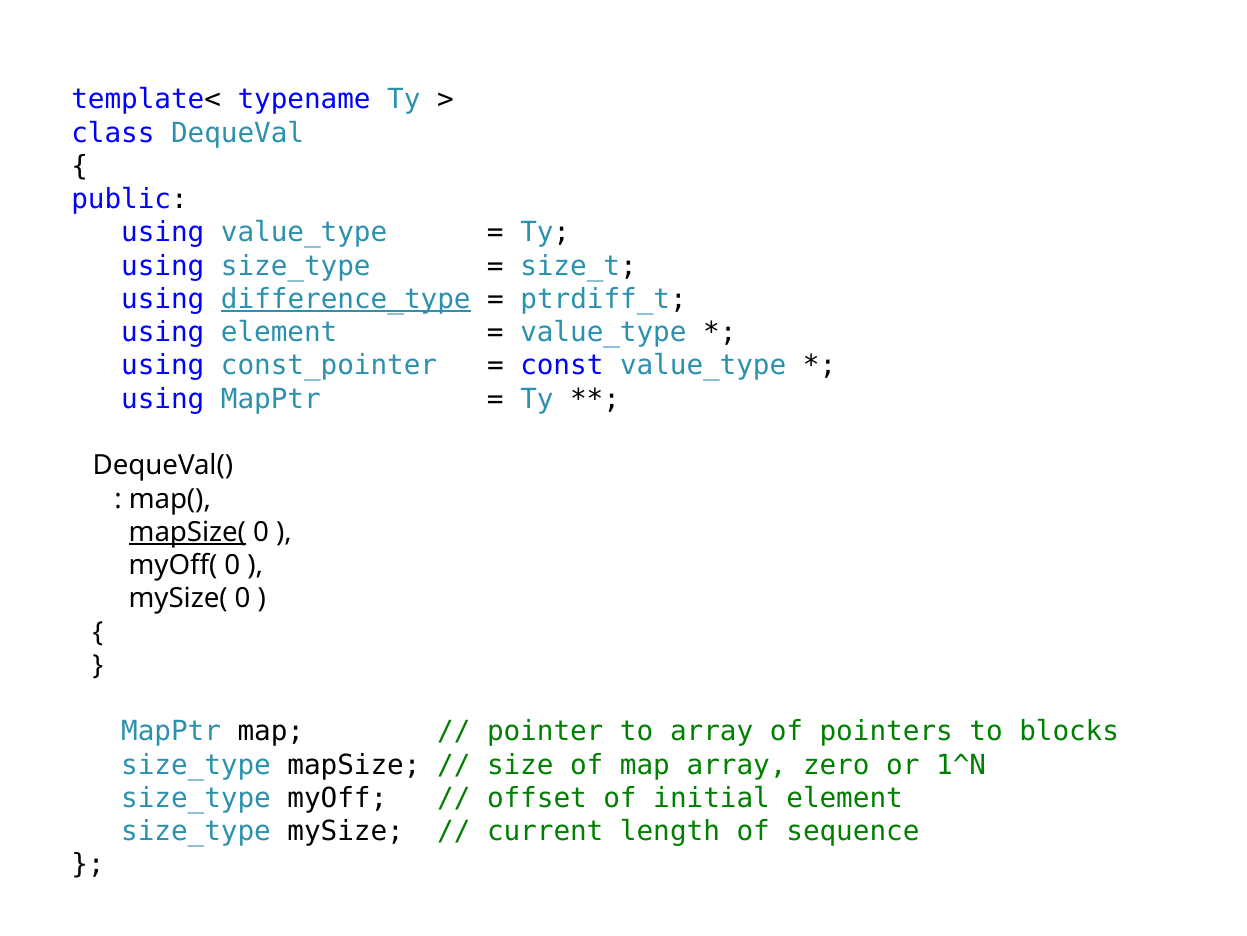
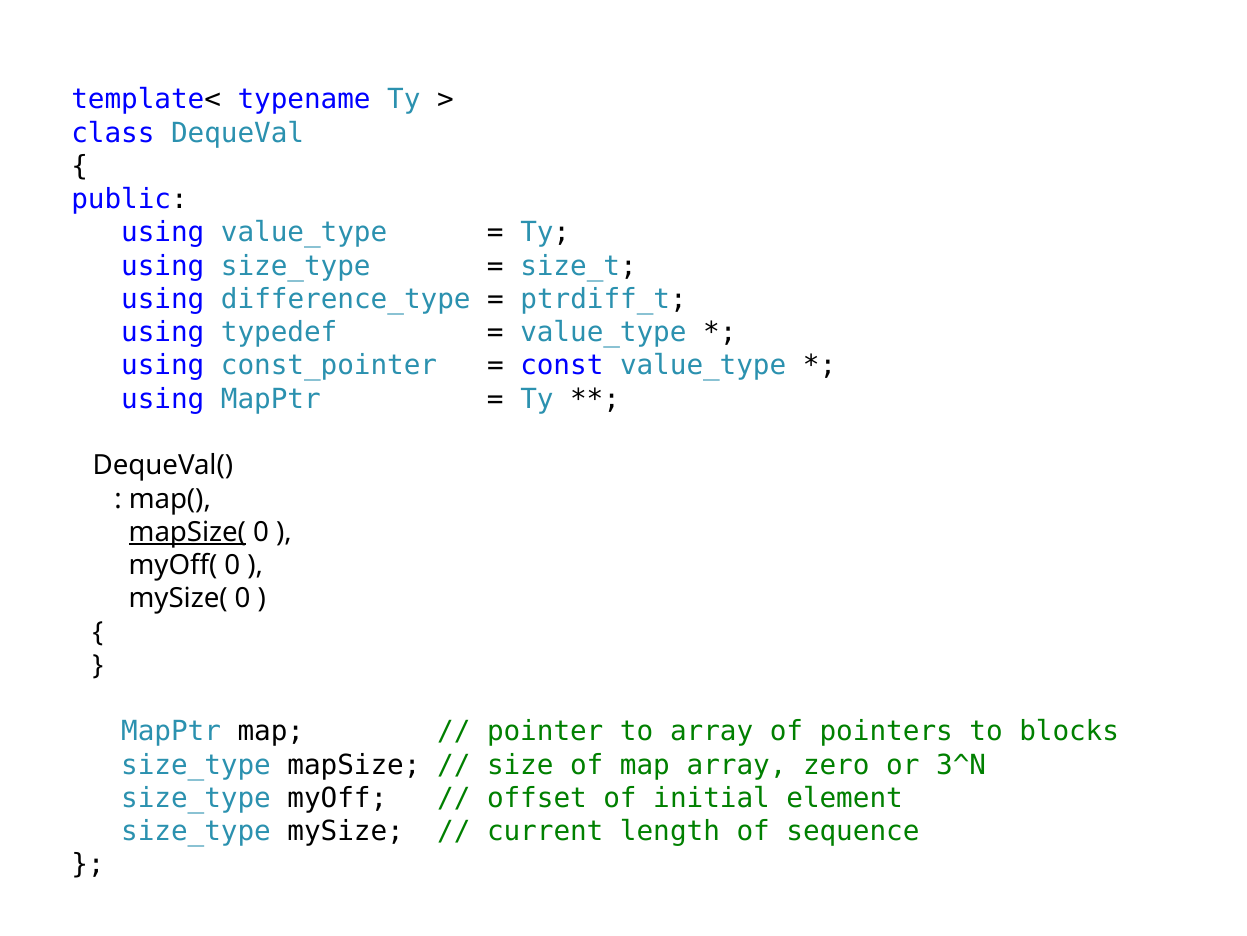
difference_type underline: present -> none (346, 299)
using element: element -> typedef (279, 332)
1^N: 1^N -> 3^N (961, 764)
